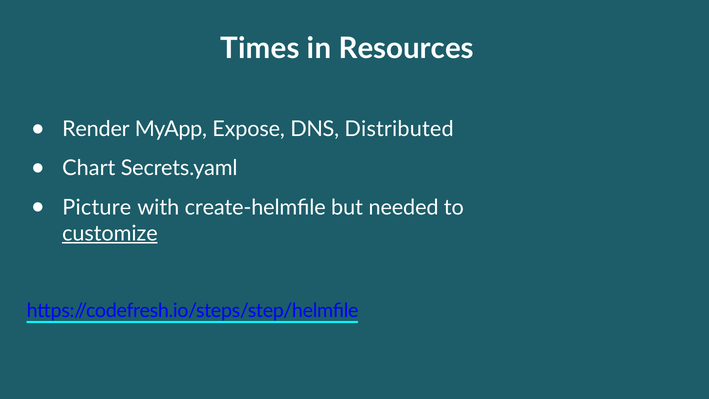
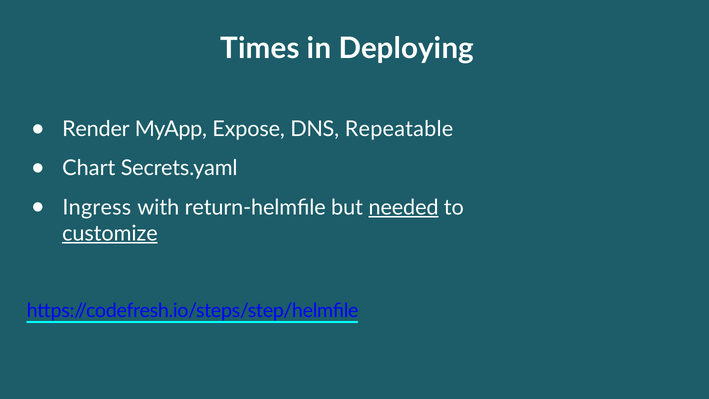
Resources: Resources -> Deploying (406, 48)
Distributed: Distributed -> Repeatable (399, 129)
Picture: Picture -> Ingress (97, 207)
create-helmﬁle: create-helmﬁle -> return-helmﬁle (255, 207)
needed underline: none -> present (404, 207)
